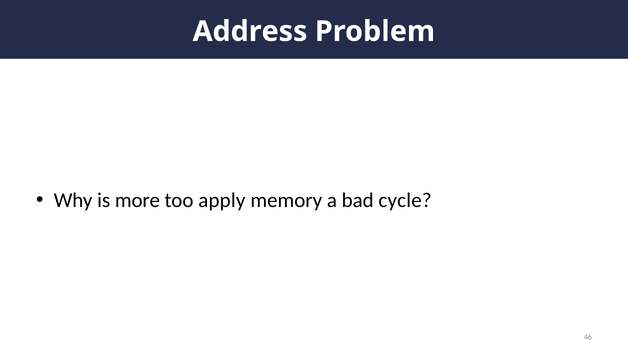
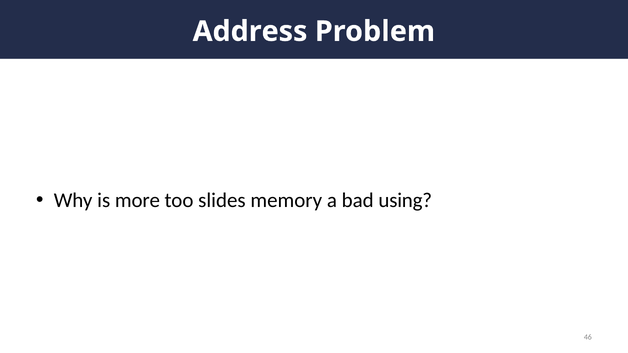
apply: apply -> slides (222, 200)
cycle: cycle -> using (405, 200)
